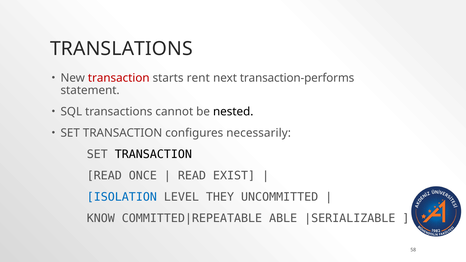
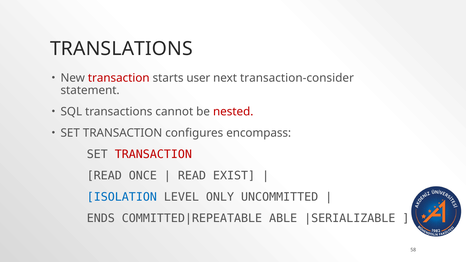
rent: rent -> user (198, 78)
transaction-performs: transaction-performs -> transaction-consider (297, 78)
nested colour: black -> red (233, 112)
necessarily: necessarily -> encompass (259, 133)
TRANSACTION colour: black -> red (153, 154)
THEY: THEY -> ONLY (220, 197)
KNOW: KNOW -> ENDS (101, 218)
